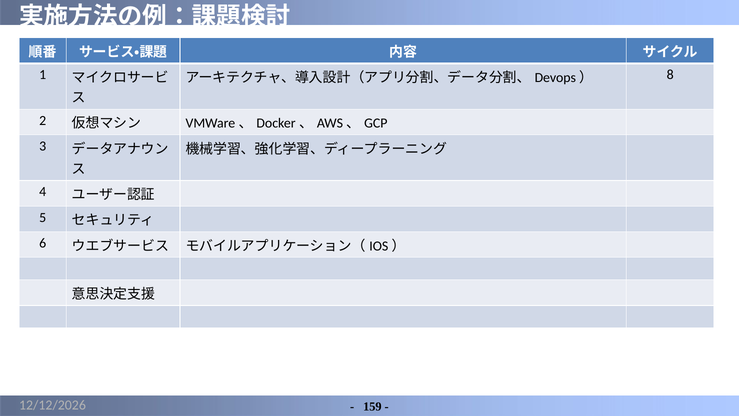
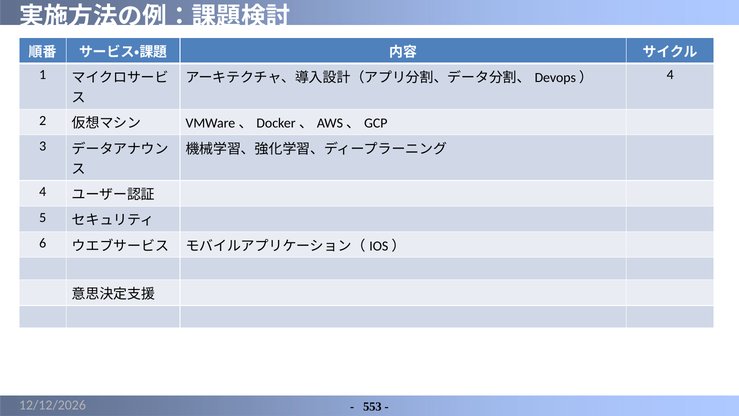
8: 8 -> 4 (670, 75)
159: 159 -> 553 (372, 406)
